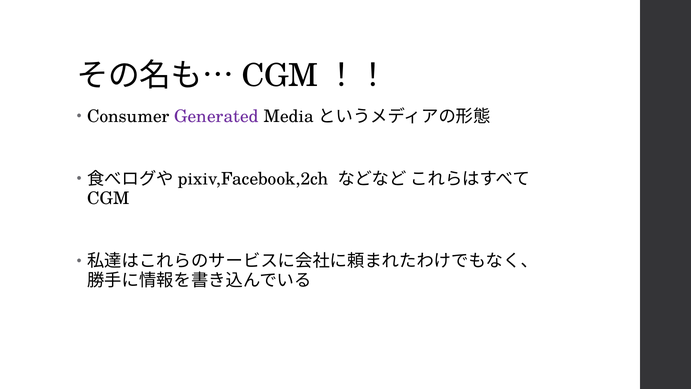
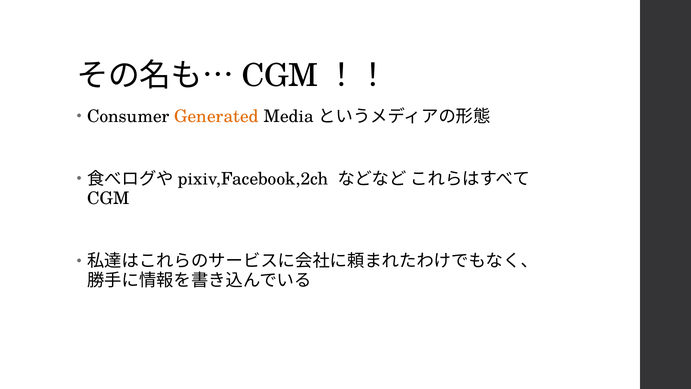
Generated colour: purple -> orange (216, 116)
